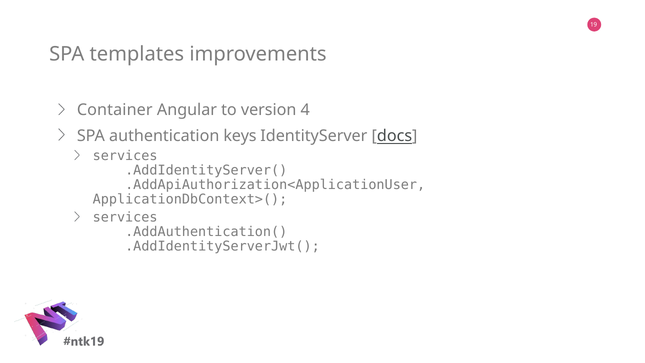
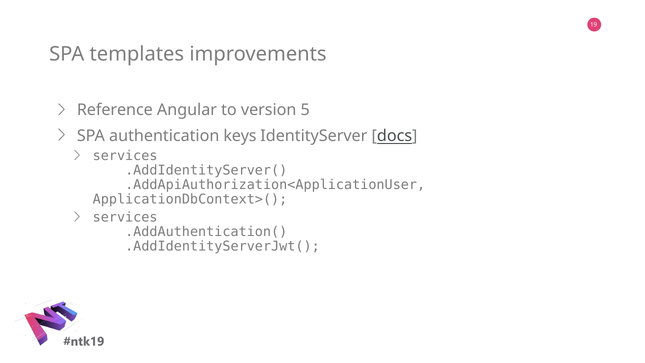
Container: Container -> Reference (115, 110)
4: 4 -> 5 (305, 110)
